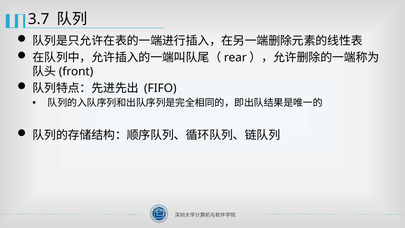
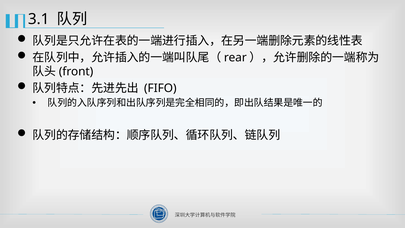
3.7: 3.7 -> 3.1 (39, 19)
